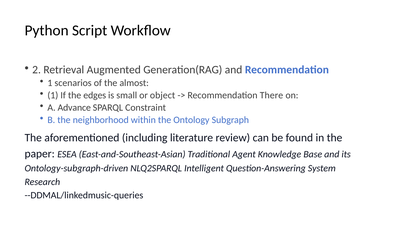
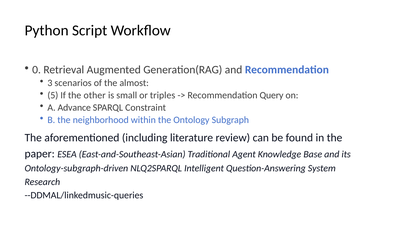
2: 2 -> 0 (37, 70)
1: 1 -> 3 (50, 83)
1: 1 -> 5 (53, 95)
edges: edges -> other (95, 95)
object: object -> triples (163, 95)
There: There -> Query (272, 95)
